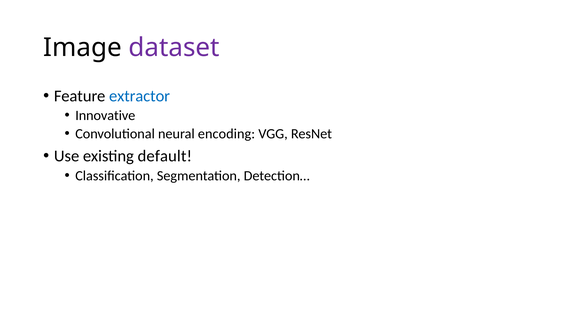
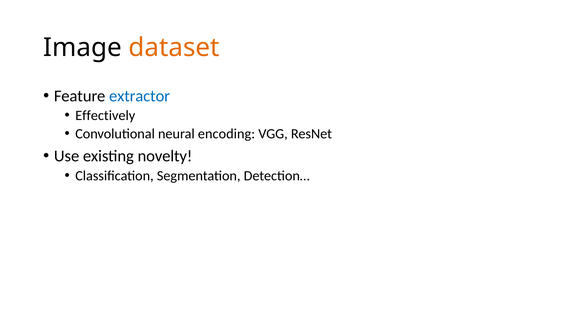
dataset colour: purple -> orange (174, 48)
Innovative: Innovative -> Effectively (105, 116)
default: default -> novelty (165, 156)
